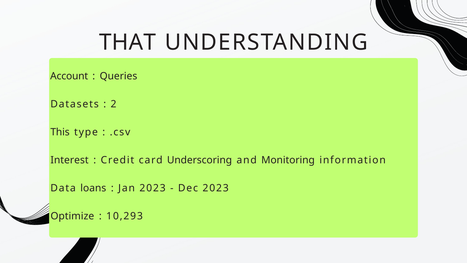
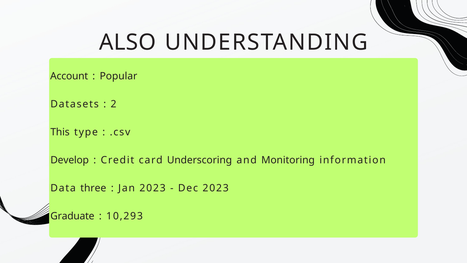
THAT: THAT -> ALSO (128, 43)
Queries: Queries -> Popular (118, 76)
Interest: Interest -> Develop (70, 160)
loans: loans -> three (93, 188)
Optimize: Optimize -> Graduate (72, 216)
